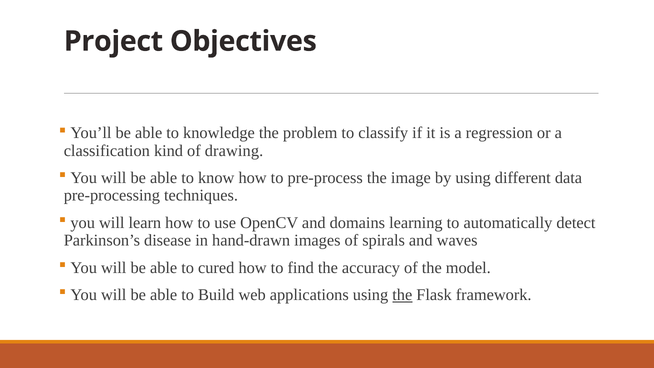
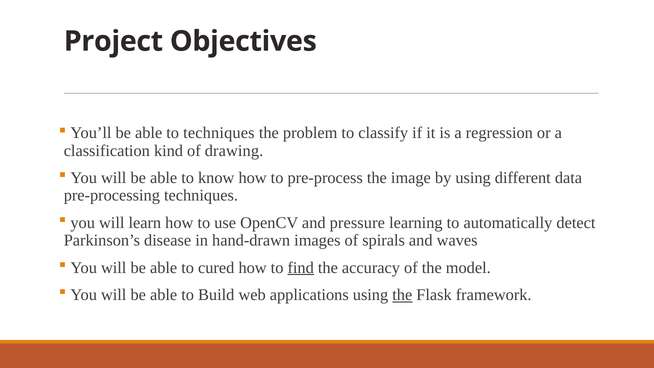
to knowledge: knowledge -> techniques (219, 133)
domains: domains -> pressure (357, 223)
find underline: none -> present (301, 268)
